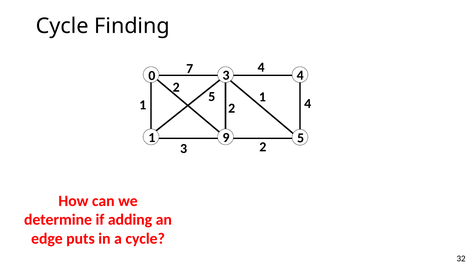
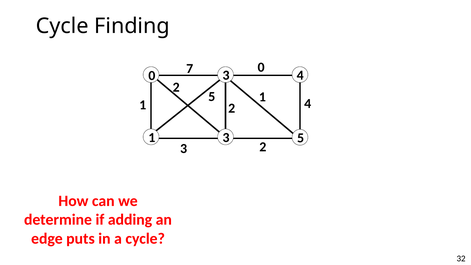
7 4: 4 -> 0 (261, 67)
1 9: 9 -> 3 (226, 138)
